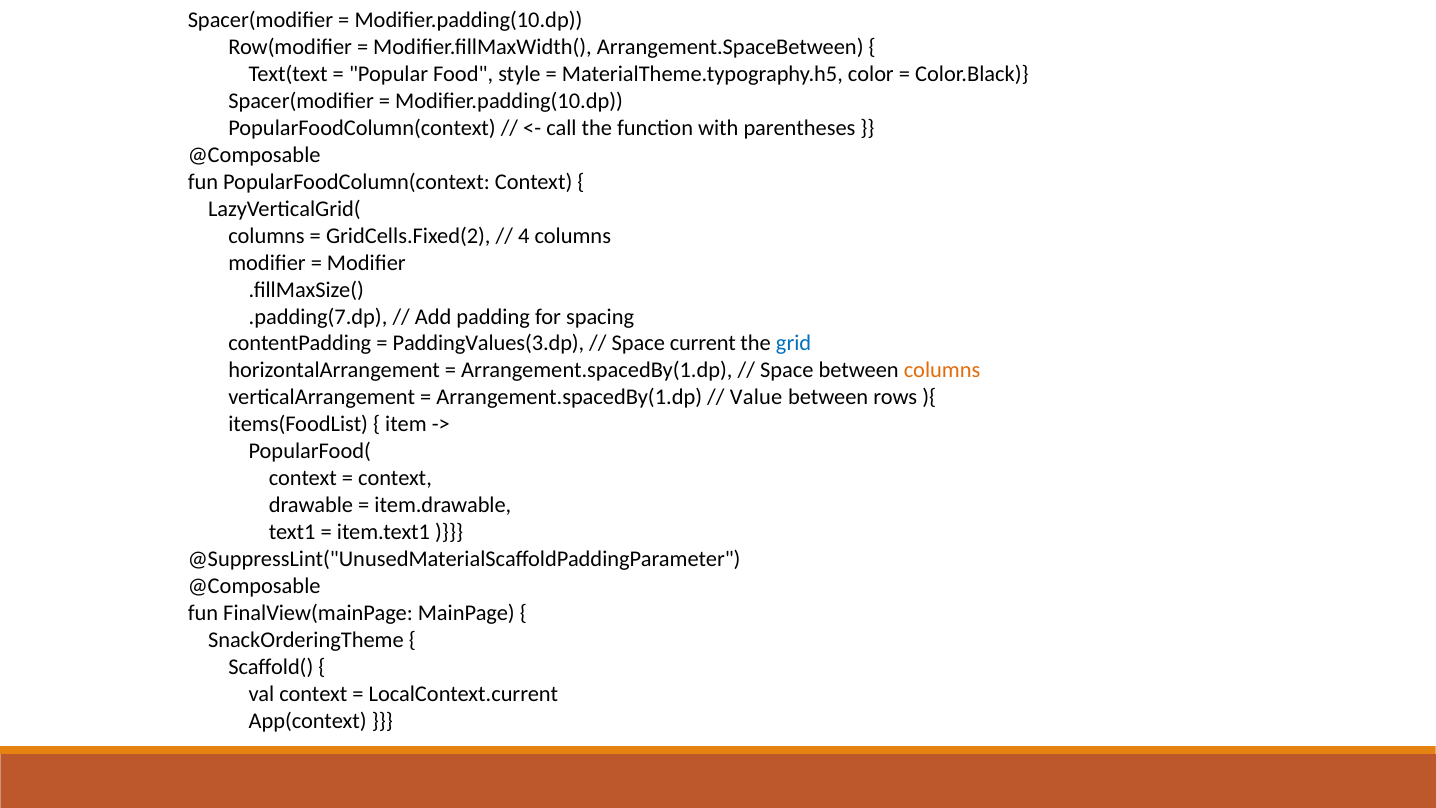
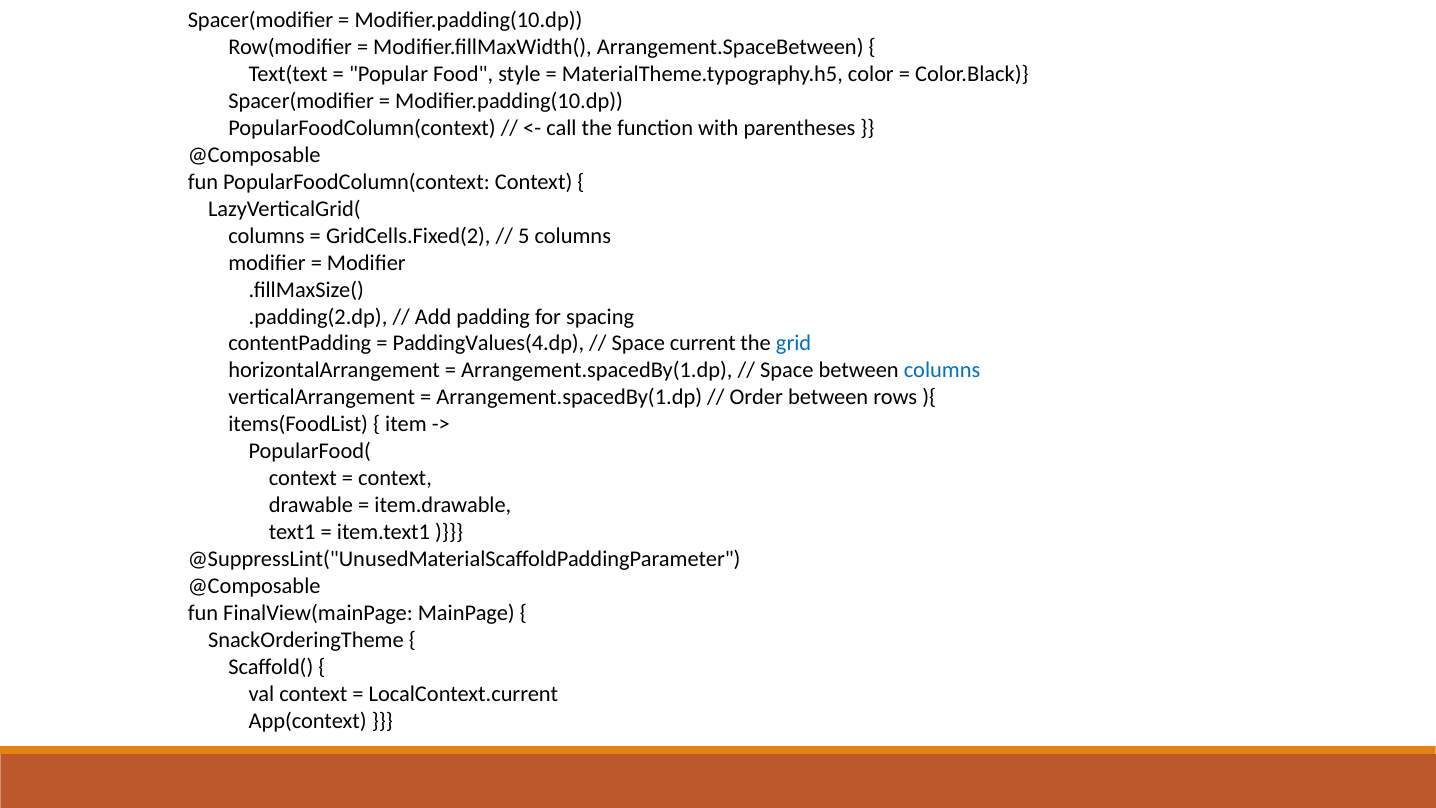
4: 4 -> 5 (524, 236)
.padding(7.dp: .padding(7.dp -> .padding(2.dp (318, 317)
PaddingValues(3.dp: PaddingValues(3.dp -> PaddingValues(4.dp (488, 343)
columns colour: orange -> blue (942, 370)
Value: Value -> Order (756, 397)
